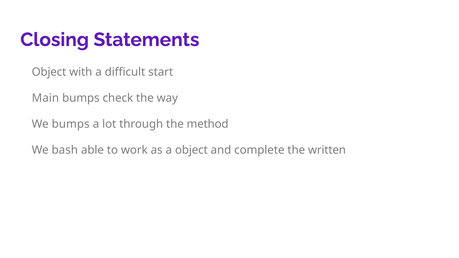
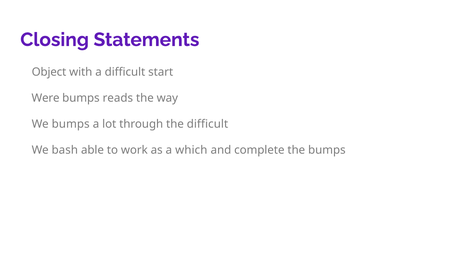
Main: Main -> Were (46, 98)
check: check -> reads (118, 98)
the method: method -> difficult (207, 124)
a object: object -> which (191, 150)
the written: written -> bumps (327, 150)
